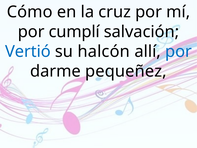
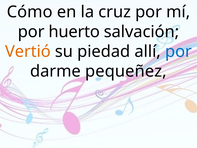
cumplí: cumplí -> huerto (74, 32)
Vertió colour: blue -> orange (28, 51)
halcón: halcón -> piedad (104, 51)
